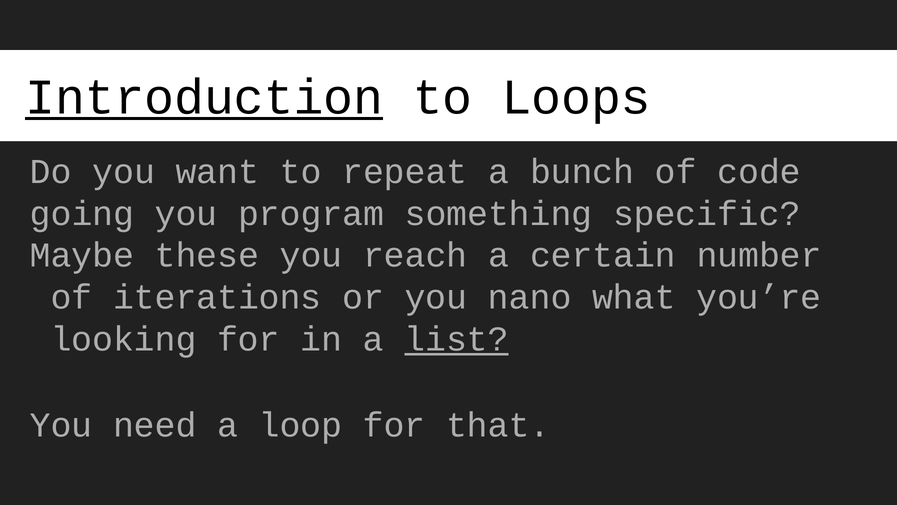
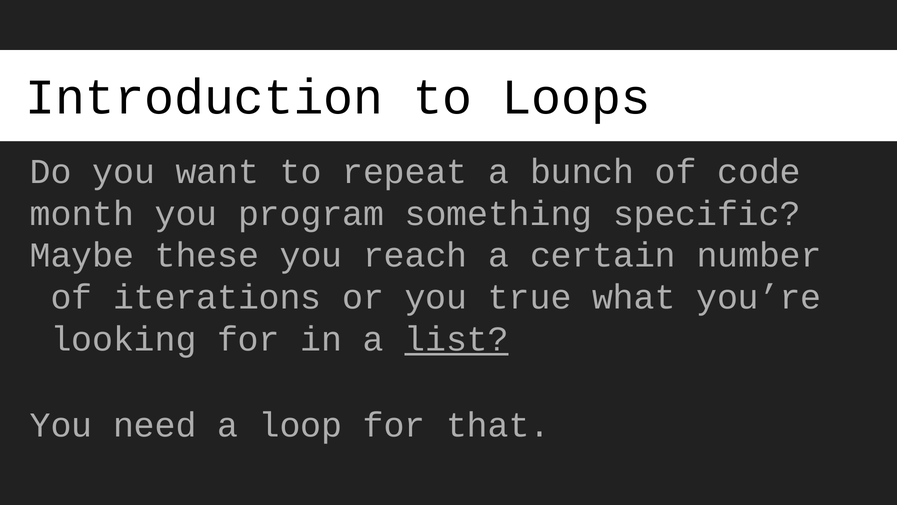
Introduction underline: present -> none (204, 97)
going: going -> month (82, 213)
nano: nano -> true (530, 297)
